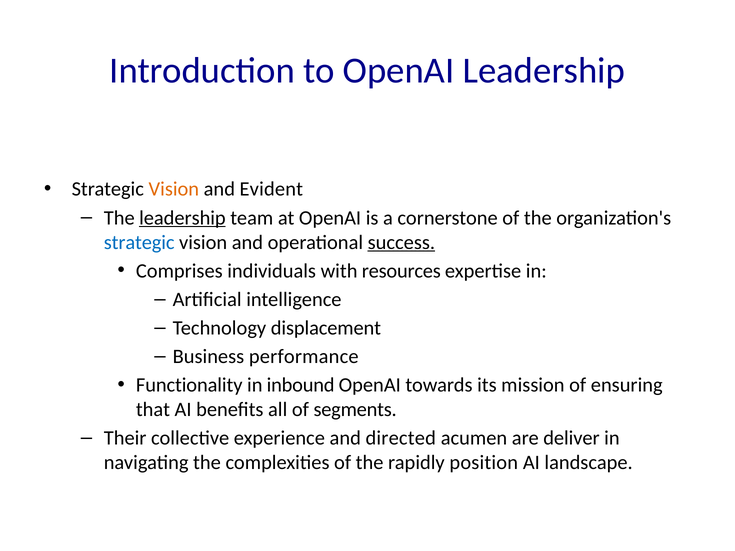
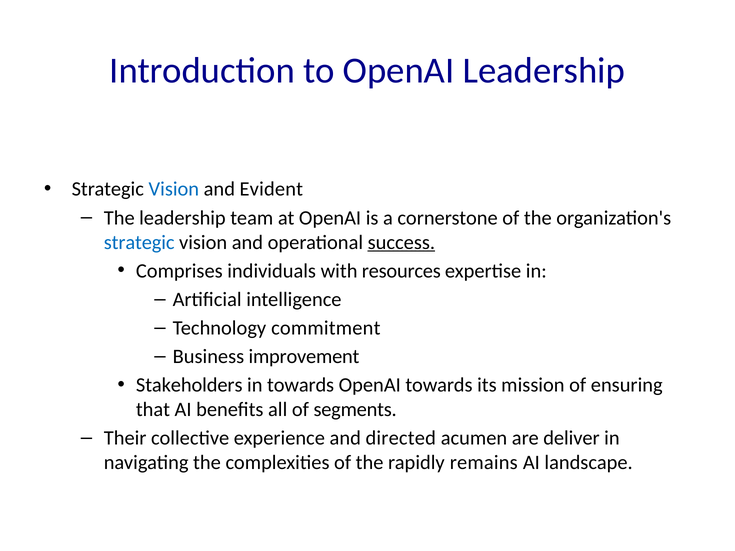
Vision colour: orange -> blue (174, 189)
leadership underline: present -> none (182, 218)
displacement: displacement -> commitment (326, 328)
performance: performance -> improvement (304, 357)
Functionality: Functionality -> Stakeholders (189, 385)
in inbound: inbound -> towards (301, 385)
position: position -> remains (484, 463)
